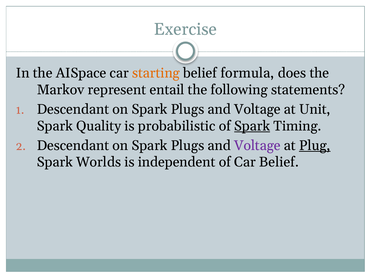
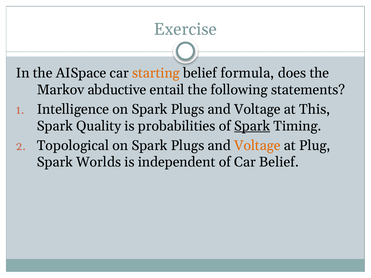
represent: represent -> abductive (117, 90)
Descendant: Descendant -> Intelligence (73, 109)
Unit: Unit -> This (315, 109)
probabilistic: probabilistic -> probabilities (177, 126)
Descendant: Descendant -> Topological (73, 146)
Voltage colour: purple -> orange (257, 146)
Plug underline: present -> none (315, 146)
